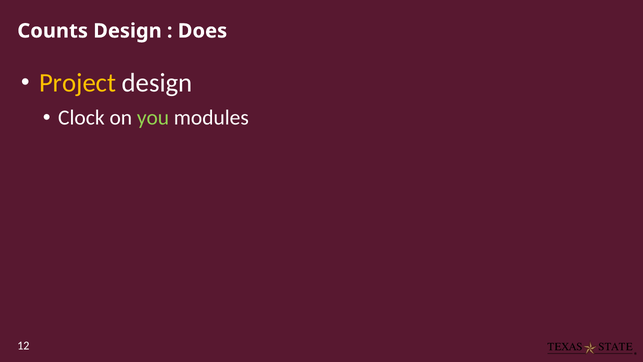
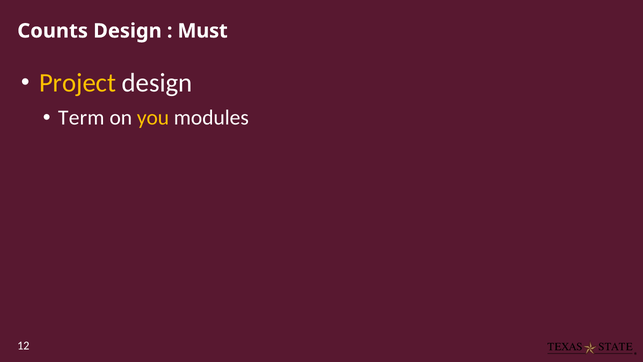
Does: Does -> Must (203, 31)
Clock: Clock -> Term (81, 118)
you colour: light green -> yellow (153, 118)
